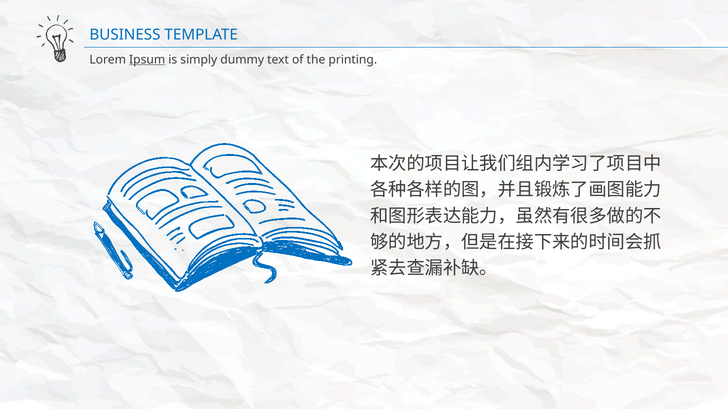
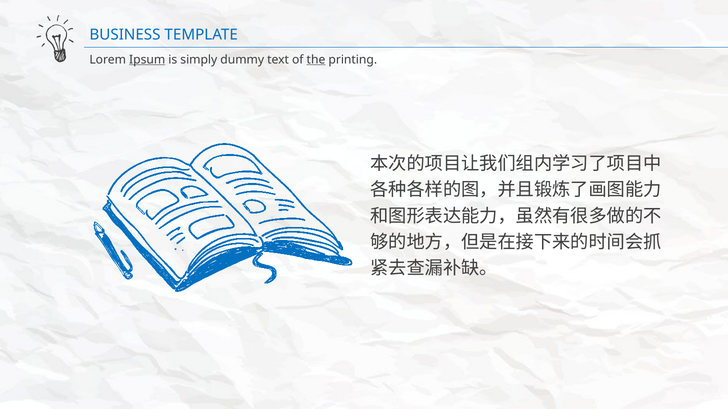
the underline: none -> present (316, 60)
